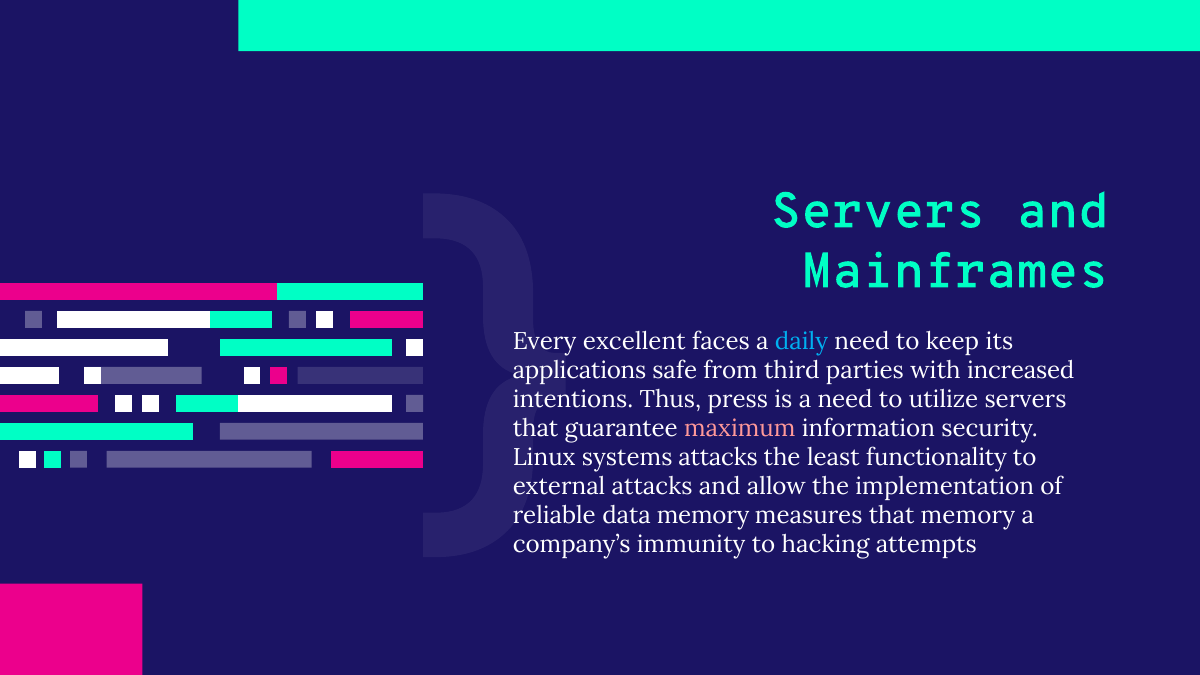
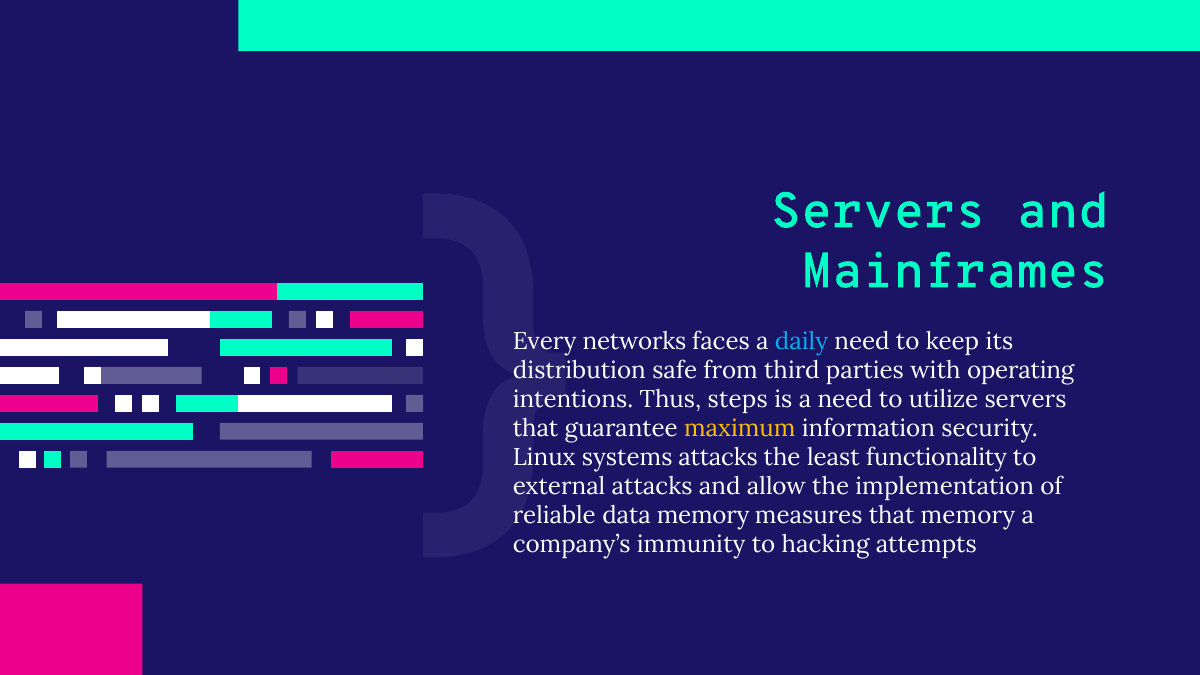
excellent: excellent -> networks (634, 342)
applications: applications -> distribution (579, 371)
increased: increased -> operating (1021, 371)
press: press -> steps (738, 400)
maximum colour: pink -> yellow (740, 429)
